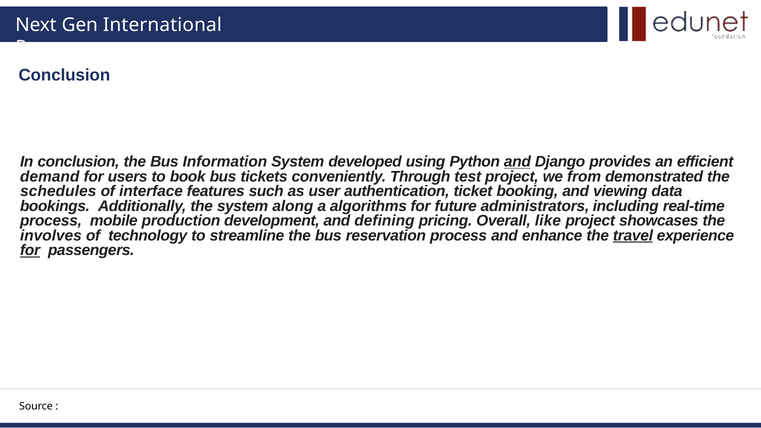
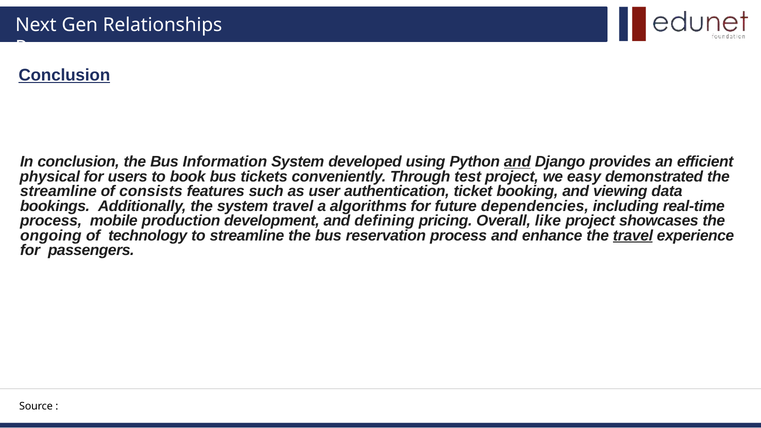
International: International -> Relationships (162, 25)
Conclusion underline: none -> present (64, 75)
demand: demand -> physical (50, 177)
from: from -> easy (584, 177)
schedules: schedules -> streamline (58, 192)
interface: interface -> consists (151, 192)
system along: along -> travel (293, 206)
administrators: administrators -> dependencies (535, 206)
involves: involves -> ongoing (51, 236)
for underline: present -> none (30, 251)
